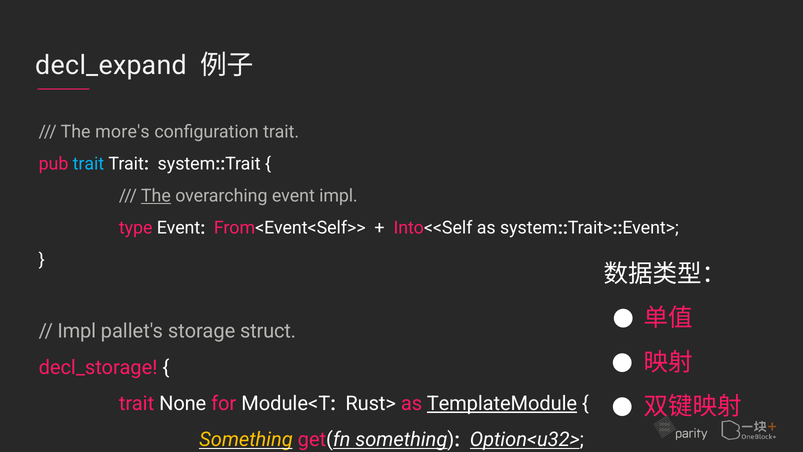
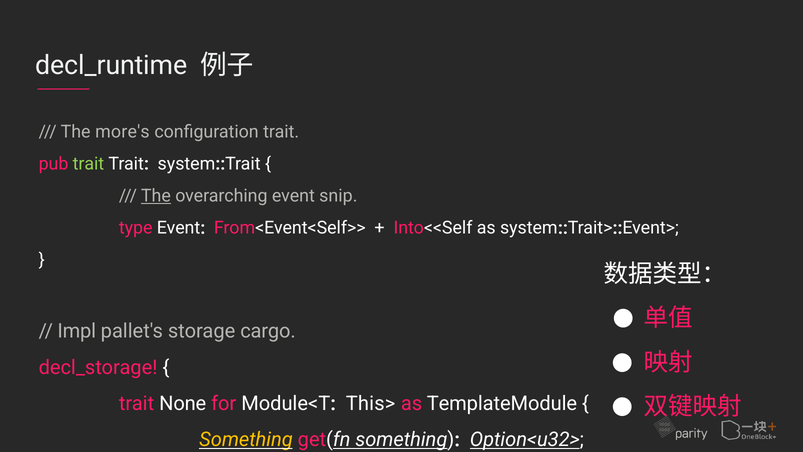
decl_expand: decl_expand -> decl_runtime (111, 65)
trait colour: light blue -> light green (88, 164)
event impl: impl -> snip (338, 196)
struct: struct -> cargo (268, 331)
Rust>: Rust> -> This> (371, 403)
TemplateModule underline: present -> none (502, 403)
